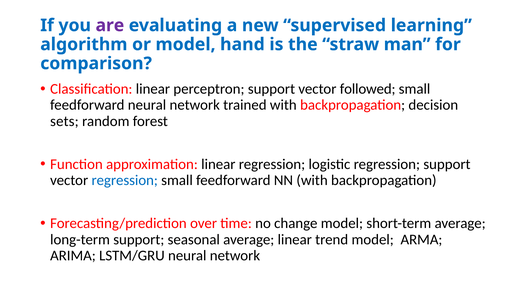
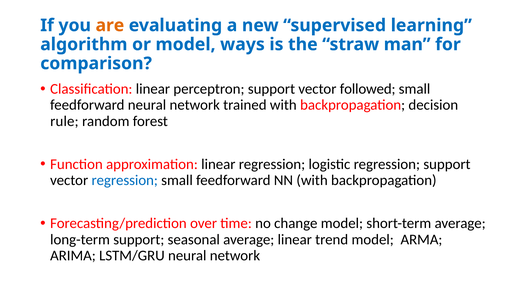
are colour: purple -> orange (110, 25)
hand: hand -> ways (242, 44)
sets: sets -> rule (64, 121)
